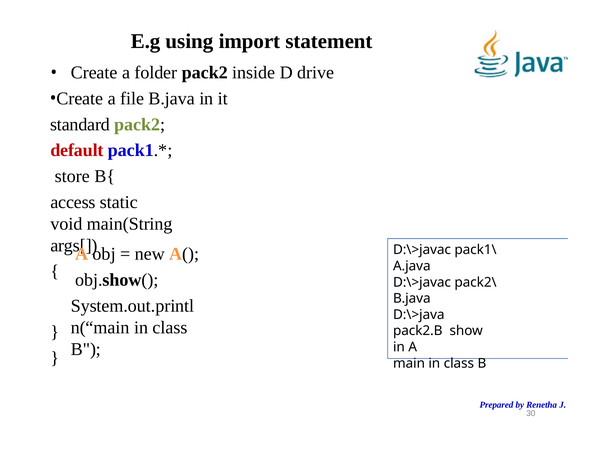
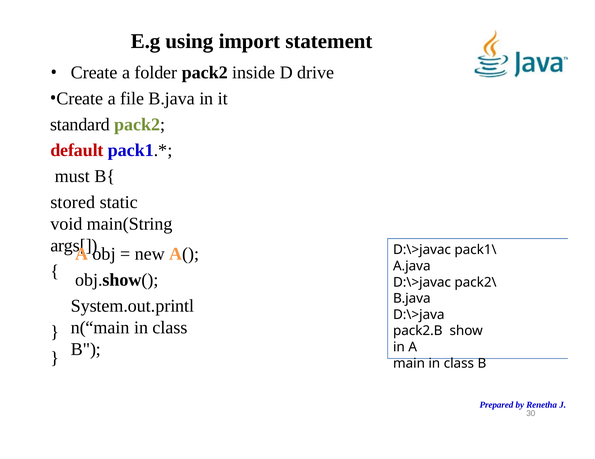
store: store -> must (72, 177)
access: access -> stored (73, 203)
